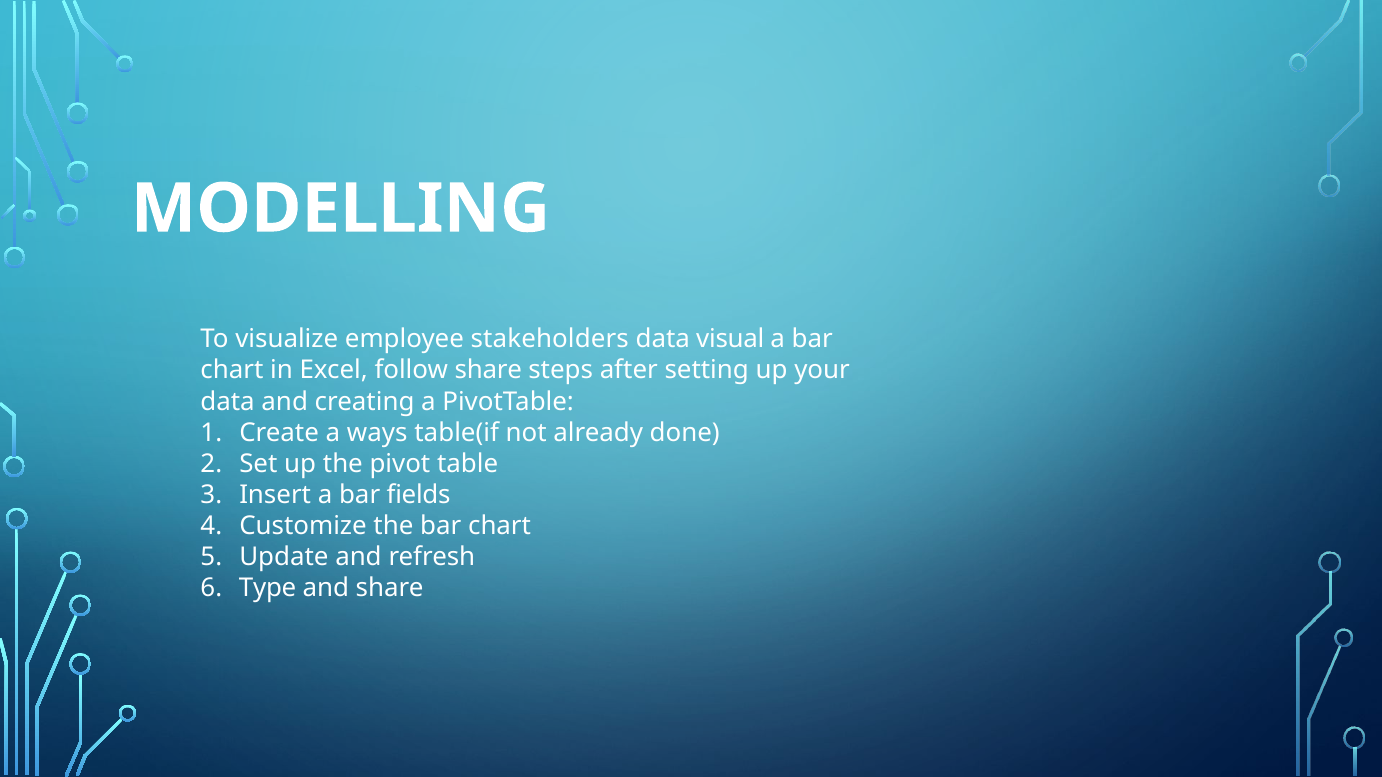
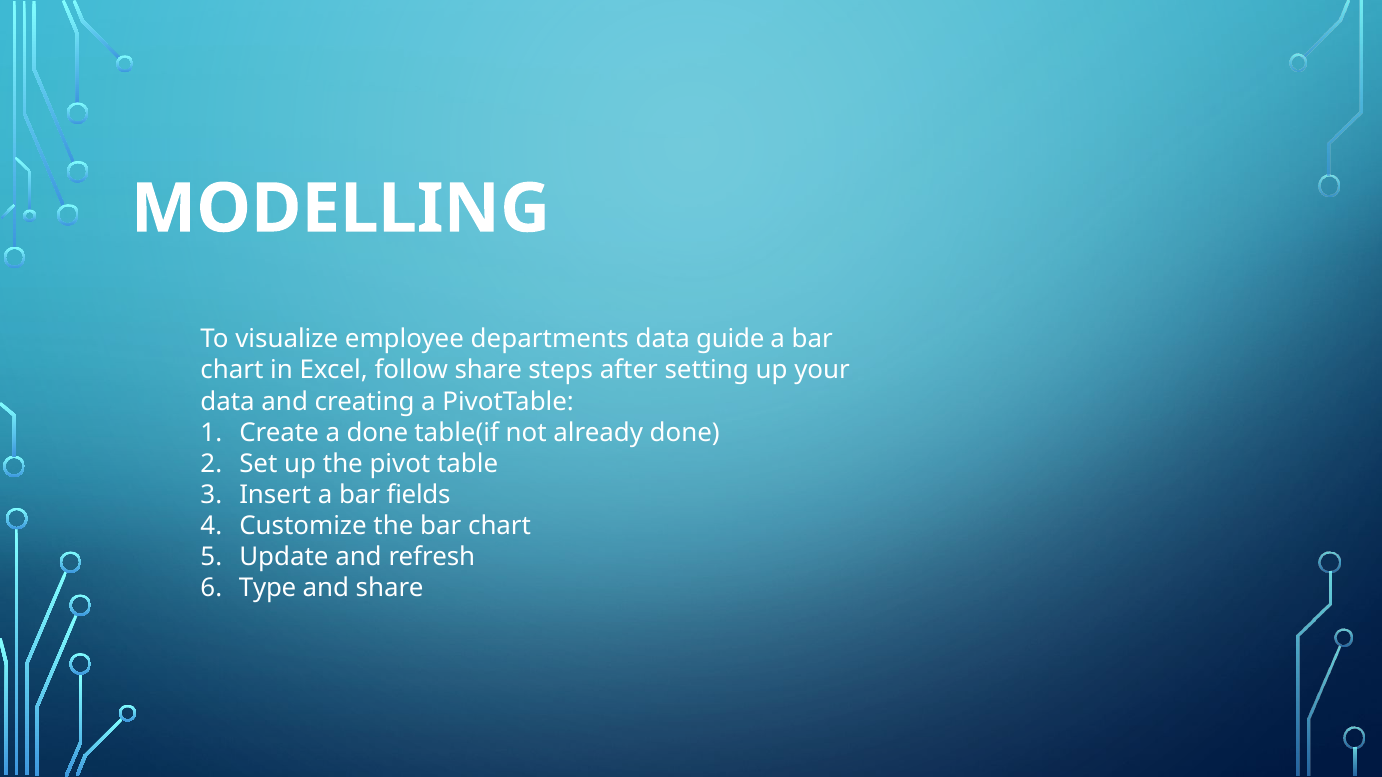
stakeholders: stakeholders -> departments (550, 340)
visual: visual -> guide (730, 340)
a ways: ways -> done (377, 433)
